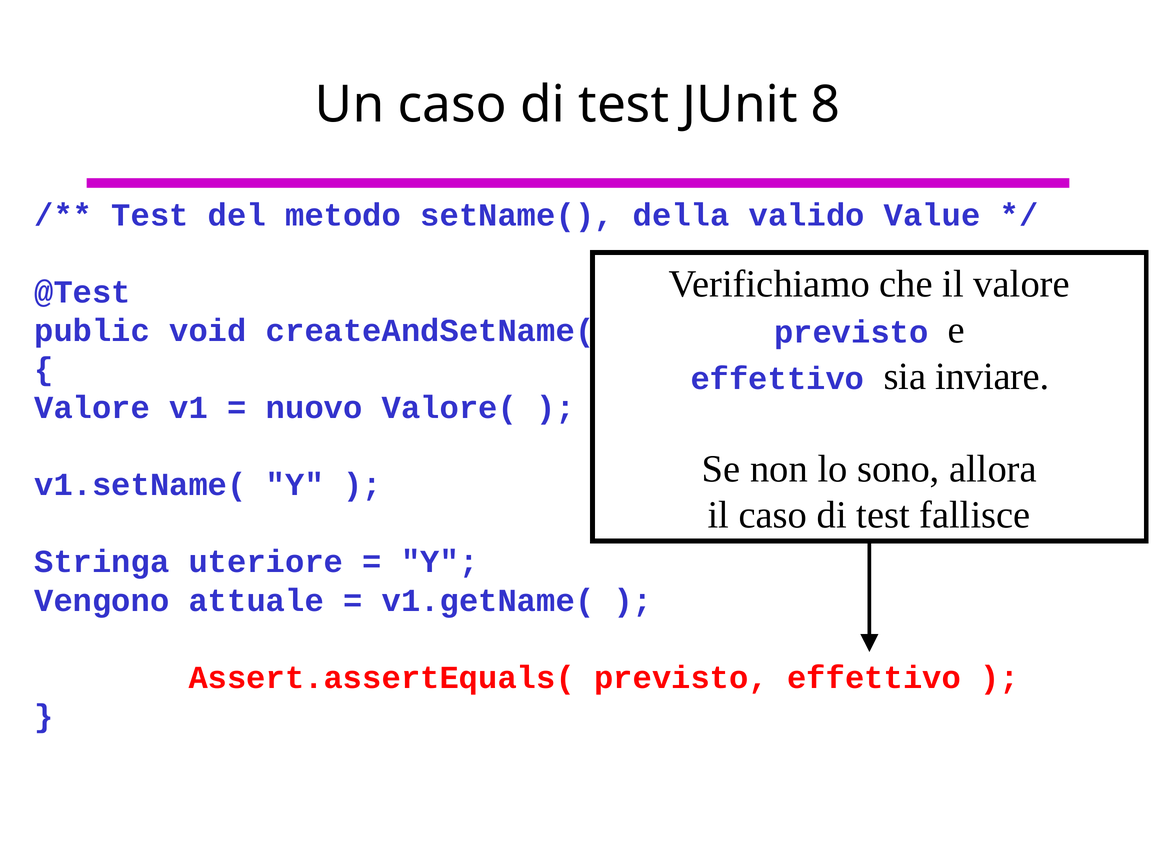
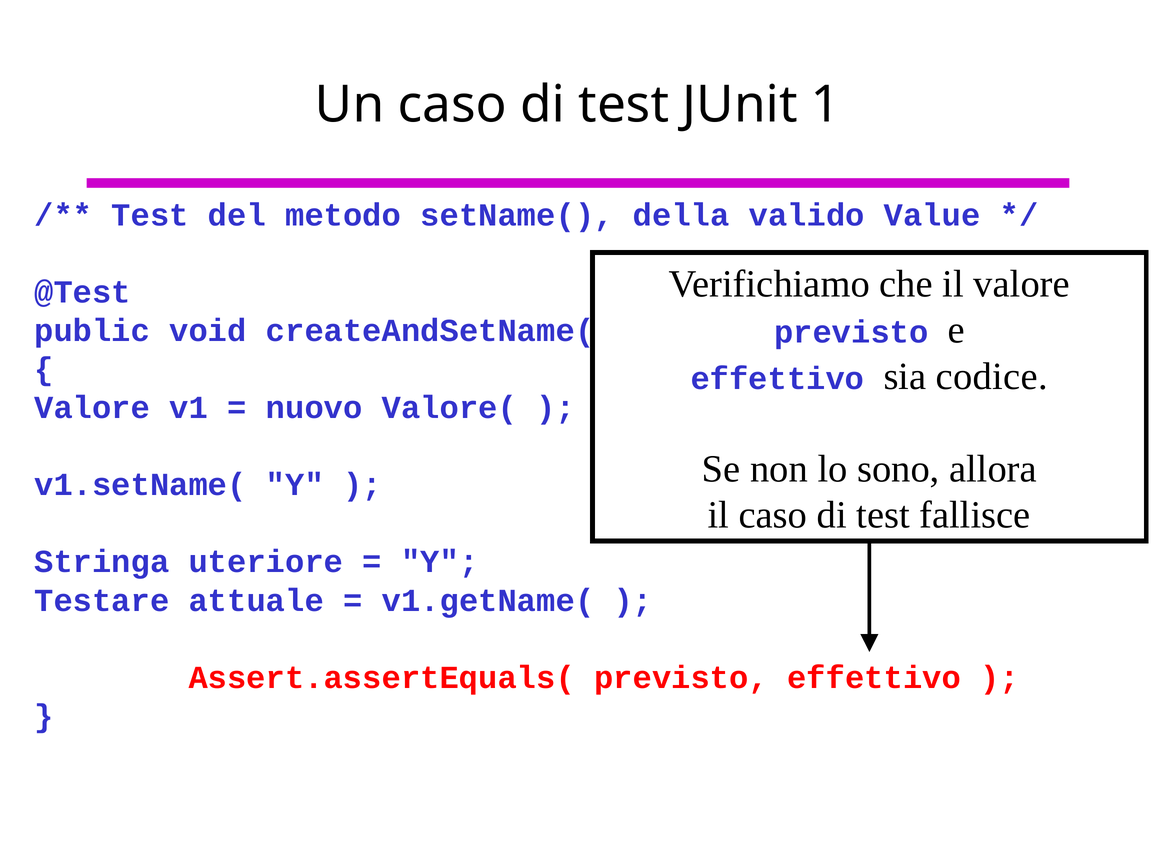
8: 8 -> 1 (826, 105)
inviare: inviare -> codice (992, 376)
Vengono: Vengono -> Testare (102, 600)
